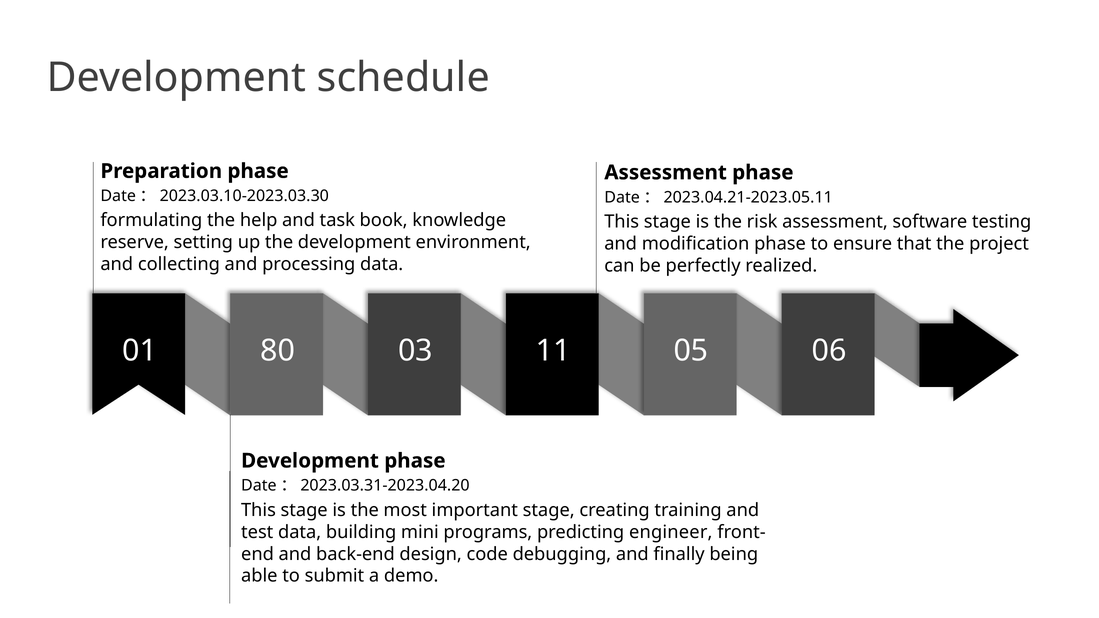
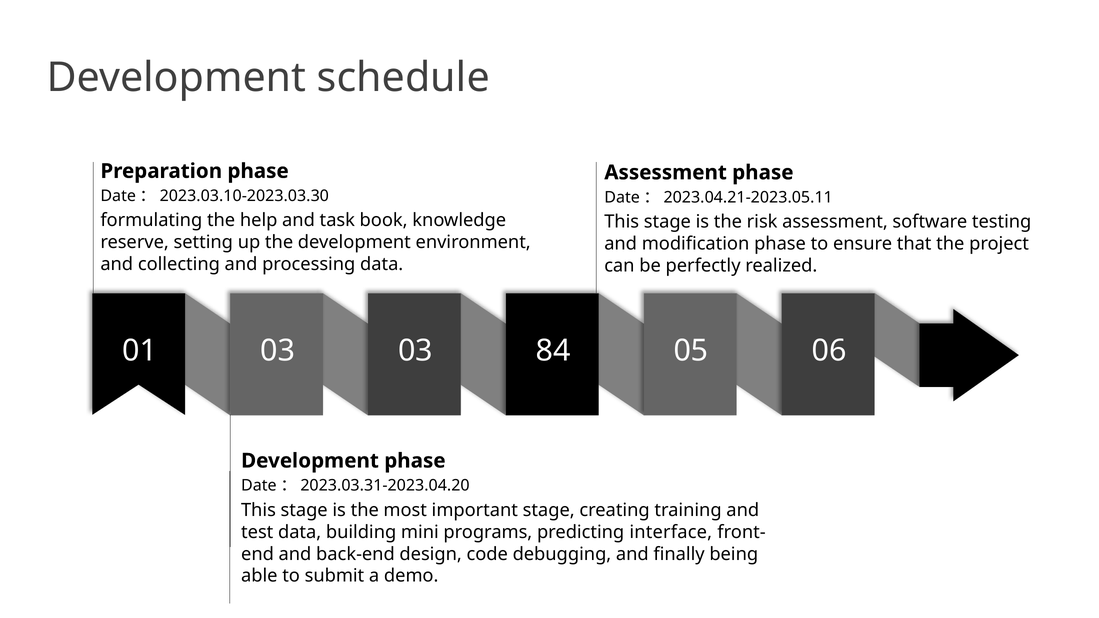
01 80: 80 -> 03 (278, 351)
11: 11 -> 84 (553, 351)
engineer: engineer -> interface (671, 532)
